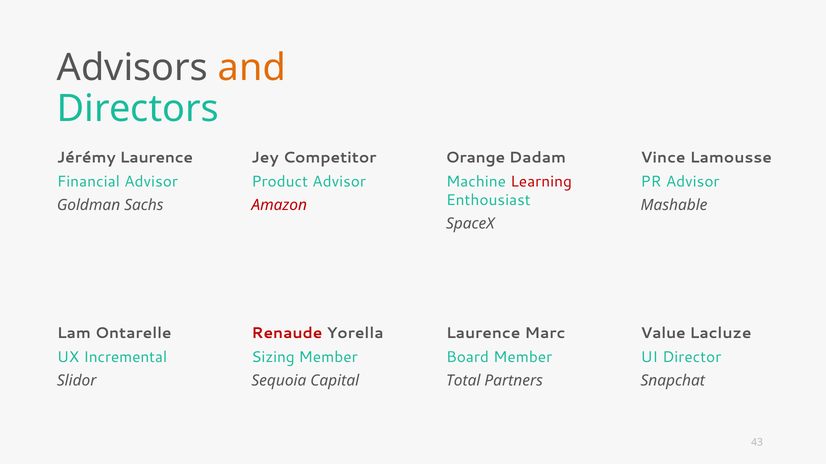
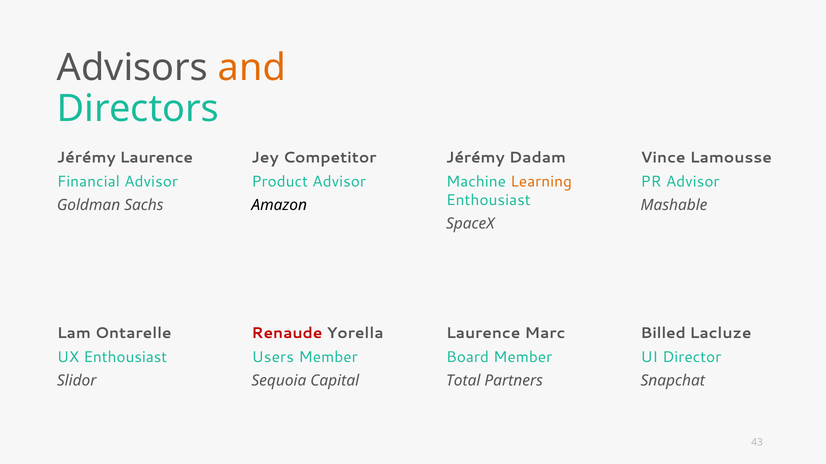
Orange: Orange -> Jérémy (475, 158)
Learning colour: red -> orange (541, 182)
Amazon colour: red -> black (279, 206)
Value: Value -> Billed (663, 334)
UX Incremental: Incremental -> Enthousiast (125, 357)
Sizing: Sizing -> Users (273, 357)
